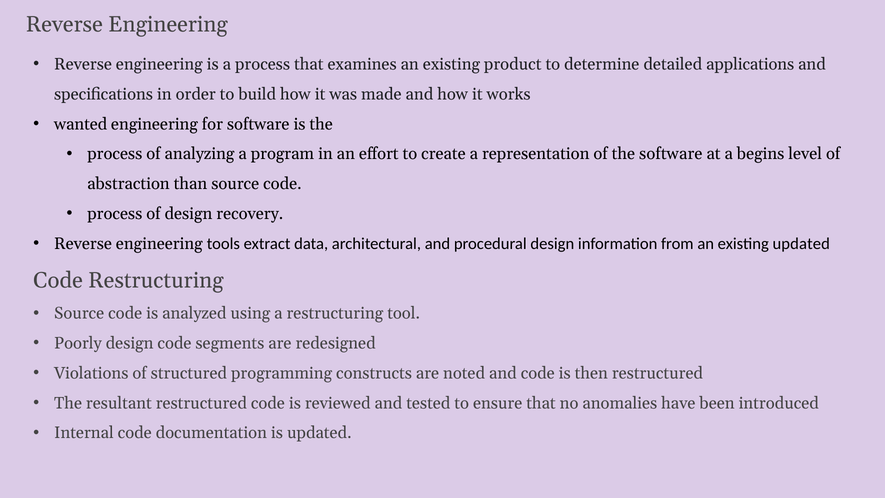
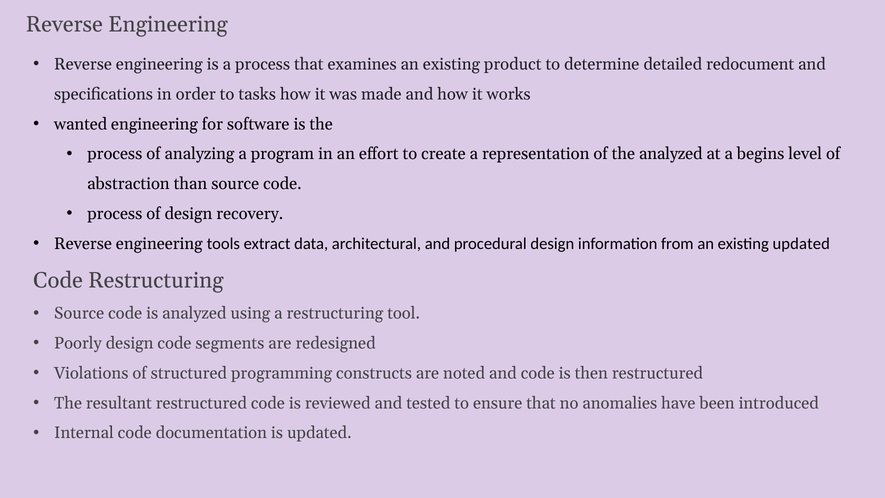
applications: applications -> redocument (750, 64)
build: build -> tasks (257, 94)
the software: software -> analyzed (671, 154)
